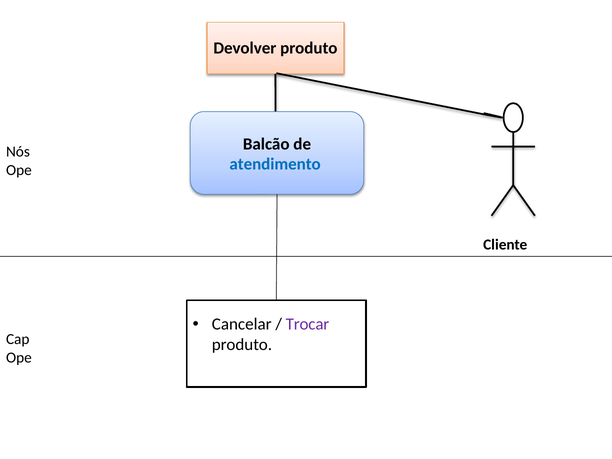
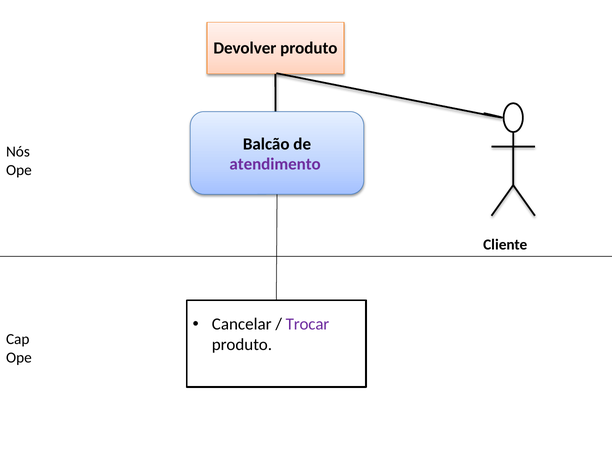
atendimento colour: blue -> purple (275, 164)
